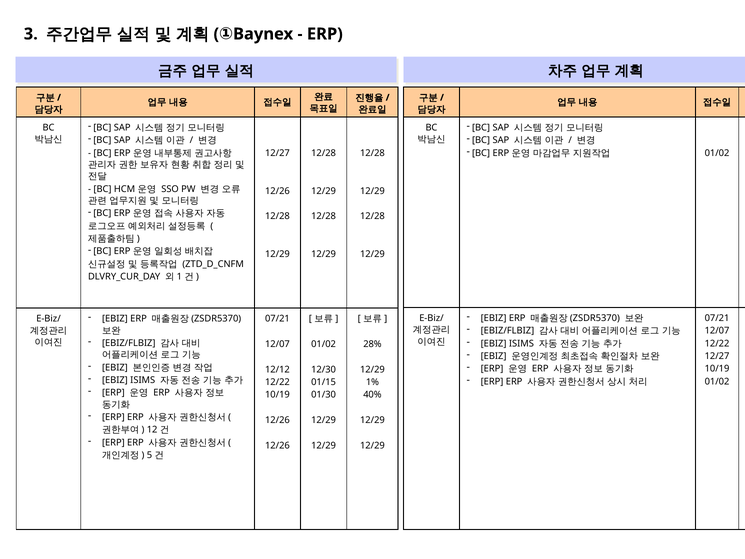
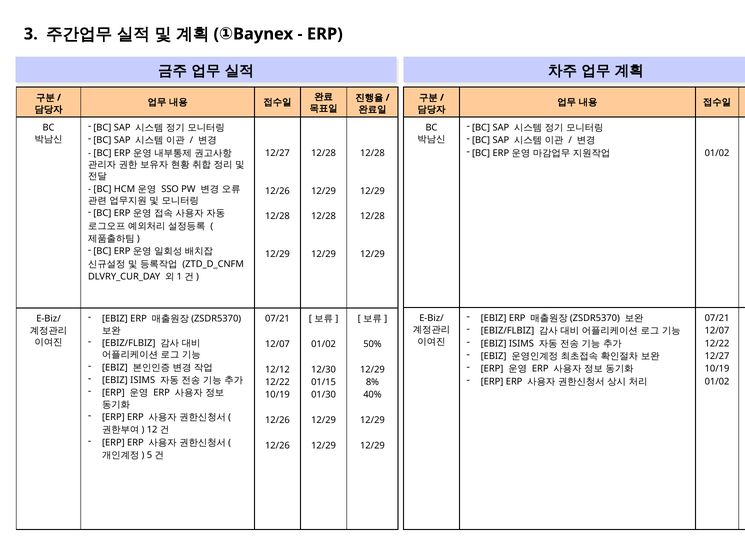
28%: 28% -> 50% (372, 344)
1%: 1% -> 8% (372, 382)
